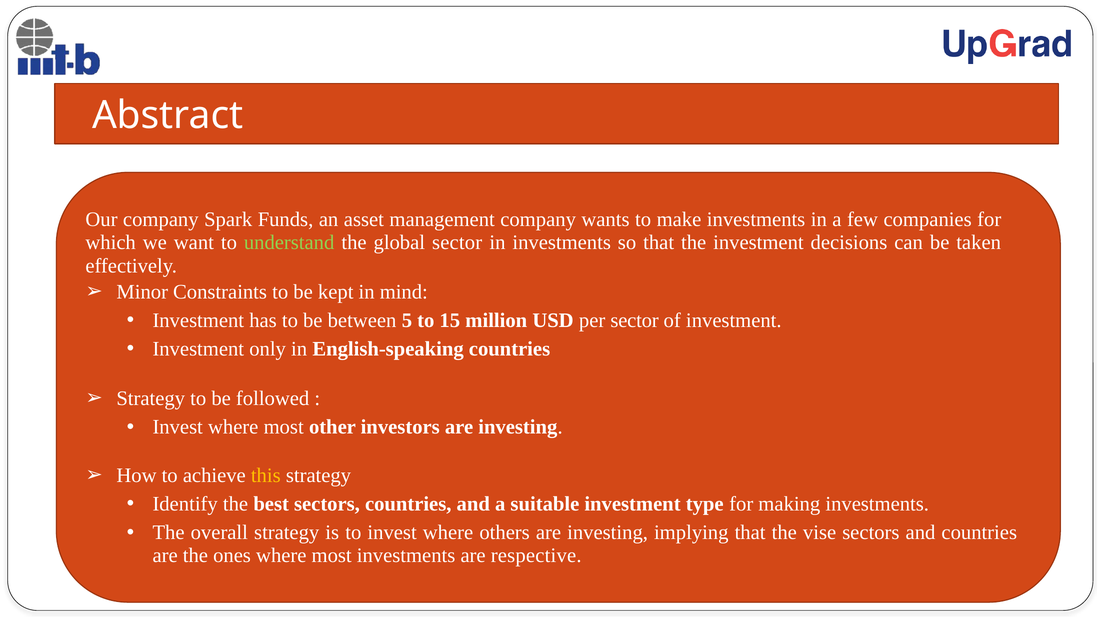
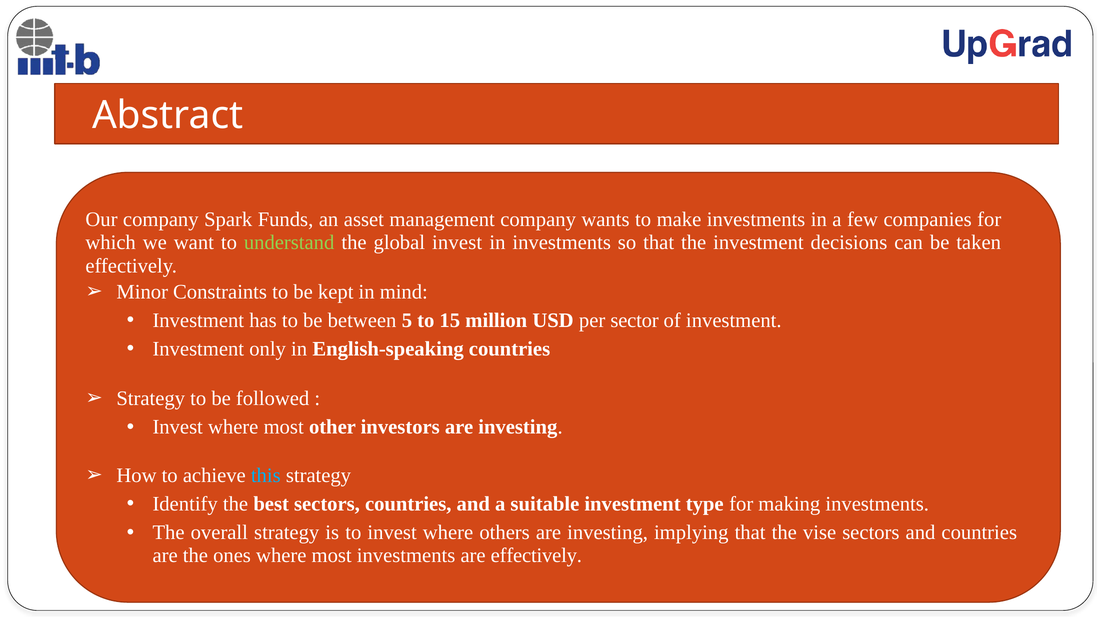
global sector: sector -> invest (457, 243)
this colour: yellow -> light blue (266, 476)
are respective: respective -> effectively (536, 556)
